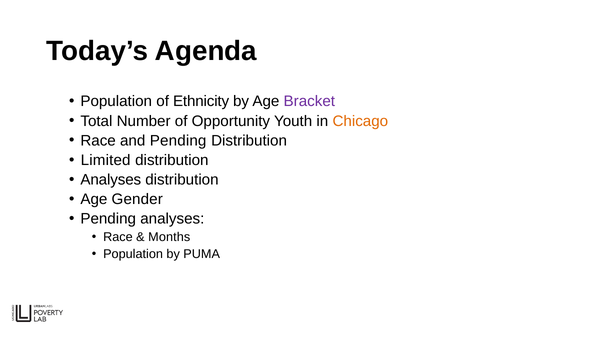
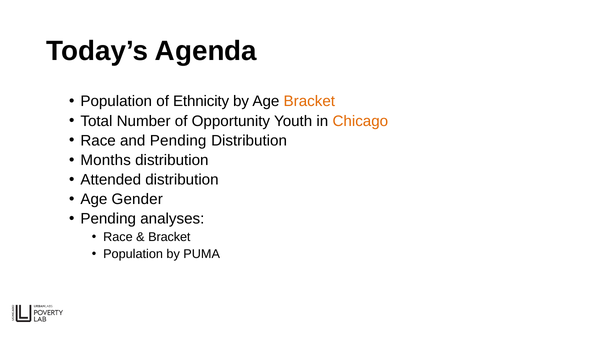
Bracket colour: purple -> orange (309, 101)
Limited: Limited -> Months (106, 160)
Analyses: Analyses -> Attended (111, 179)
Months: Months -> Bracket (169, 237)
